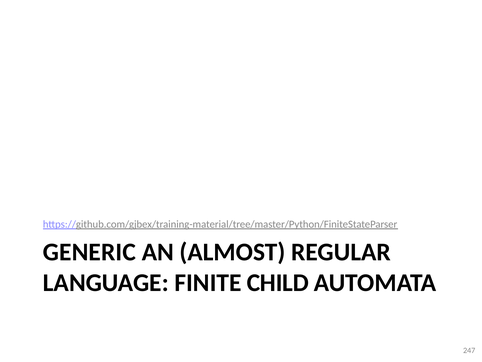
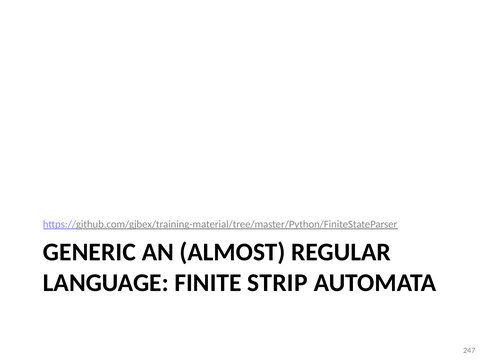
CHILD: CHILD -> STRIP (277, 282)
